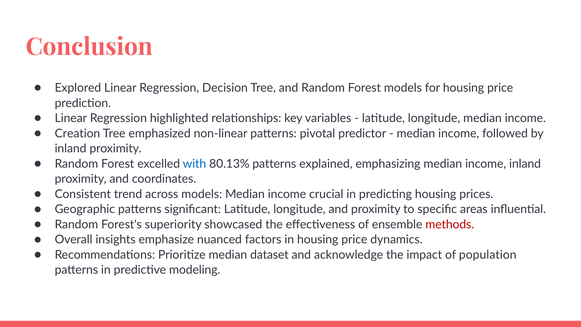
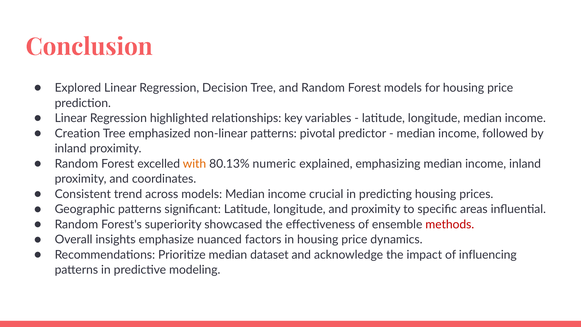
with colour: blue -> orange (194, 164)
80.13% patterns: patterns -> numeric (274, 164)
population: population -> influencing (488, 255)
